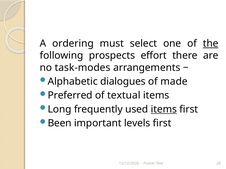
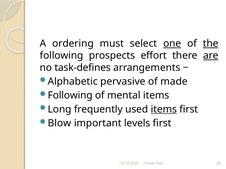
one underline: none -> present (172, 44)
are underline: none -> present (211, 56)
task-modes: task-modes -> task-defines (83, 68)
dialogues: dialogues -> pervasive (123, 82)
Preferred: Preferred -> Following (70, 96)
textual: textual -> mental (124, 96)
Been: Been -> Blow (60, 124)
